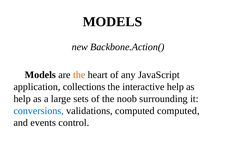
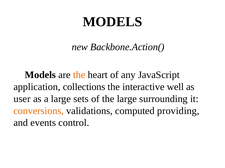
interactive help: help -> well (175, 87)
help: help -> user (22, 99)
the noob: noob -> large (127, 99)
conversions colour: blue -> orange (39, 111)
computed computed: computed -> providing (178, 111)
